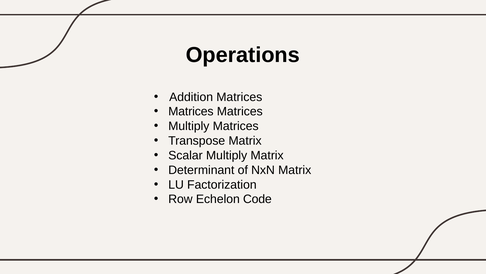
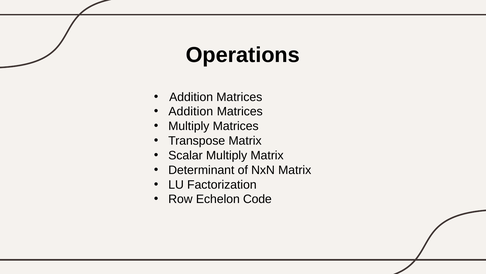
Matrices: Matrices -> Addition (191, 111)
